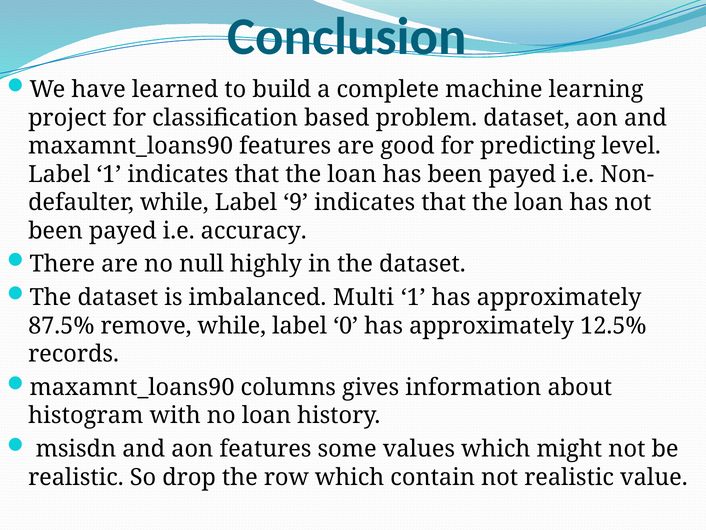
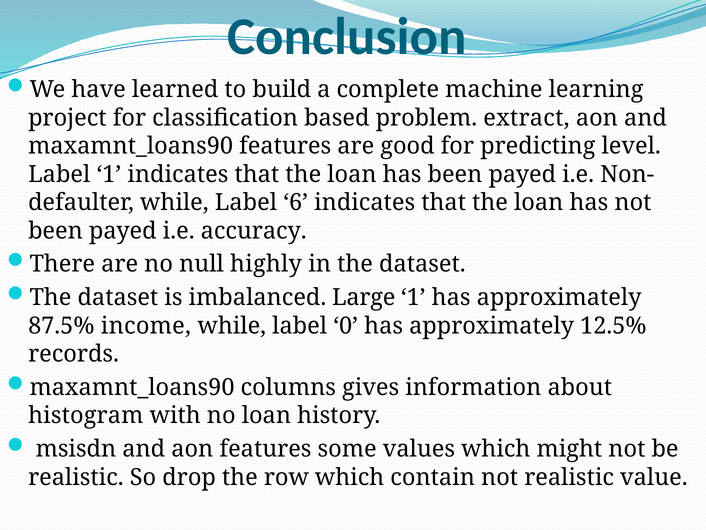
problem dataset: dataset -> extract (526, 118)
9: 9 -> 6 (296, 202)
Multi: Multi -> Large (364, 297)
remove: remove -> income (146, 325)
